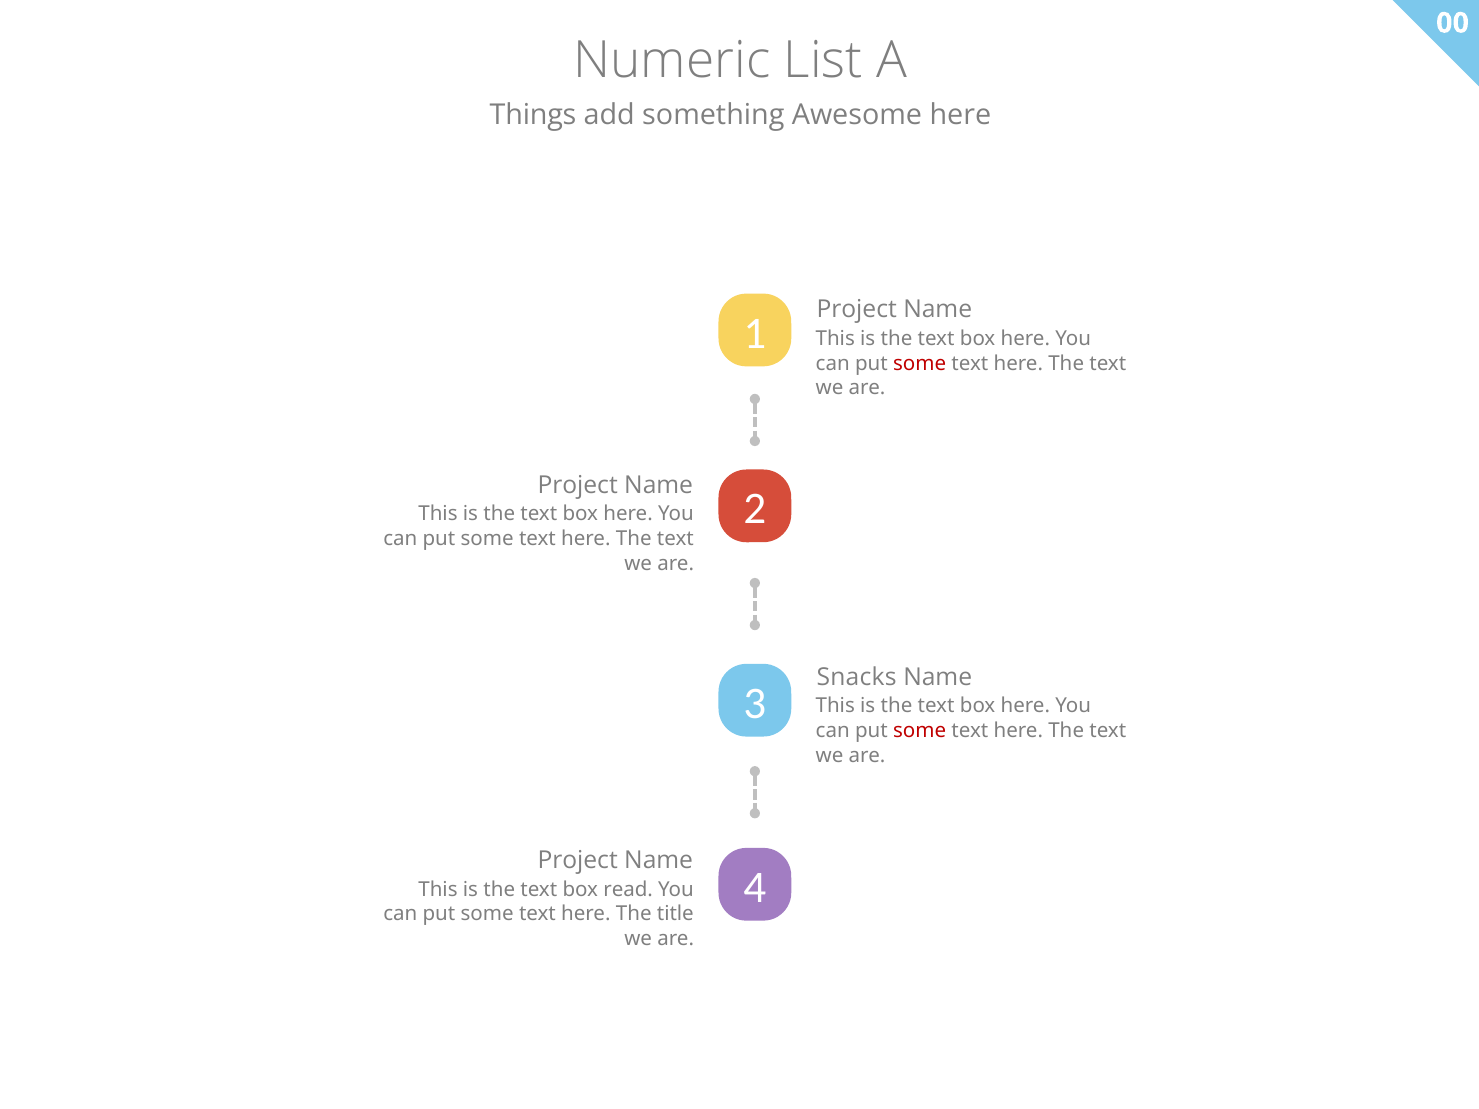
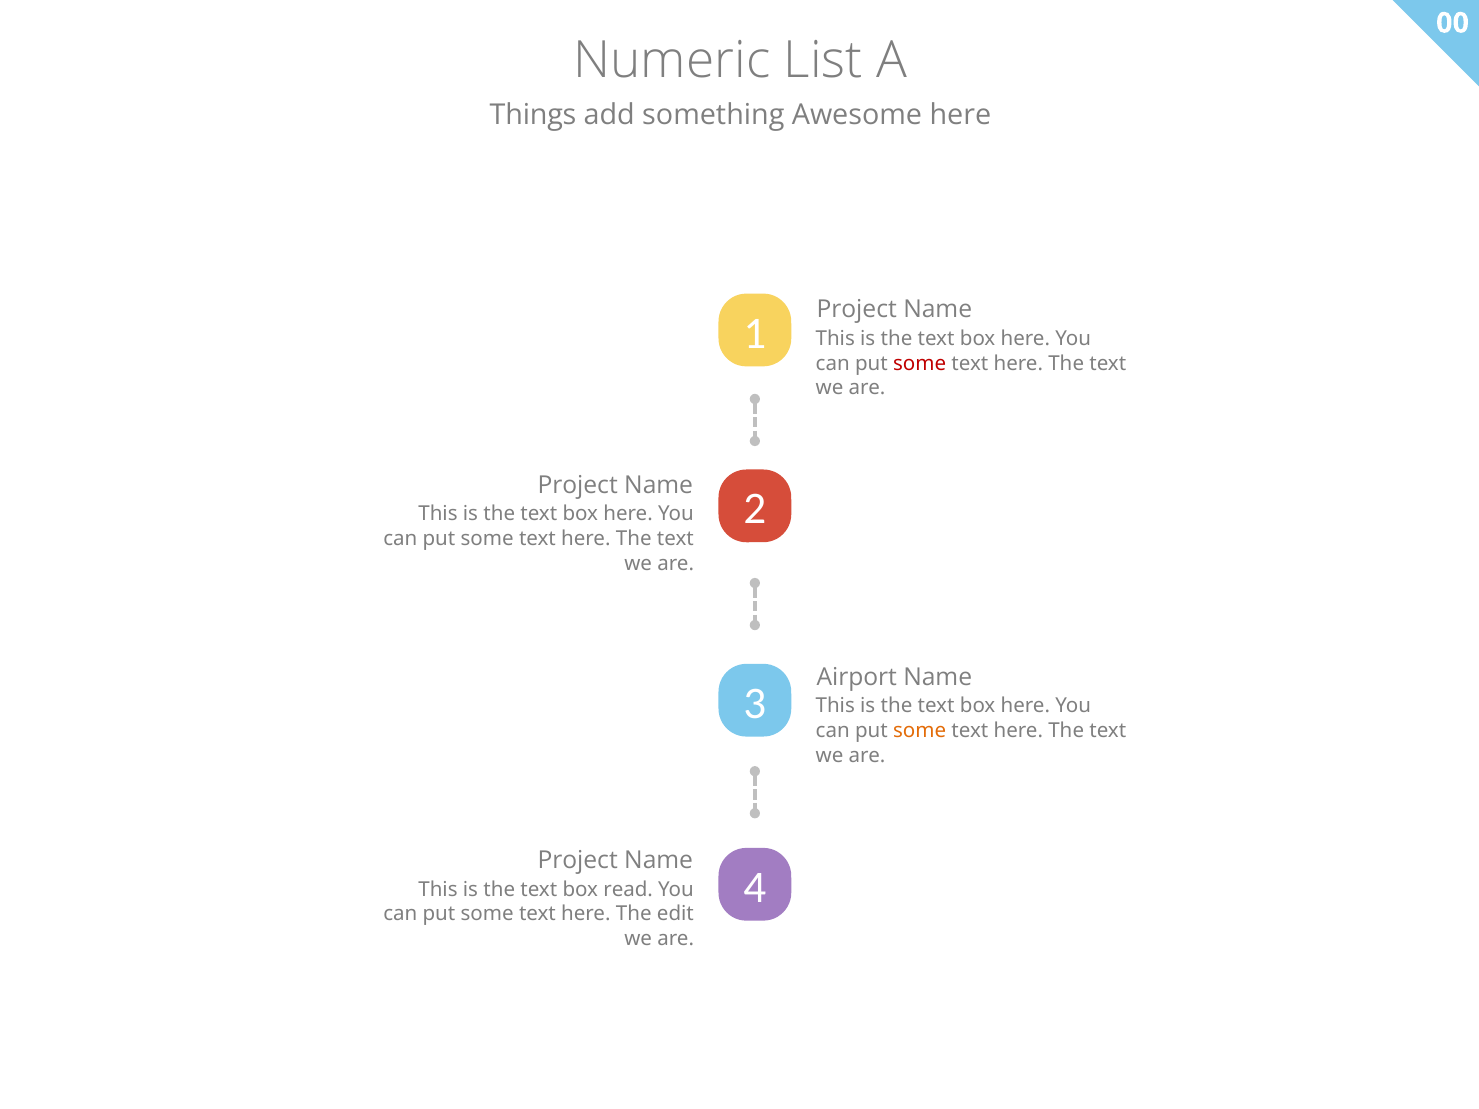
Snacks: Snacks -> Airport (857, 677)
some colour: red -> orange (920, 731)
title: title -> edit (675, 914)
